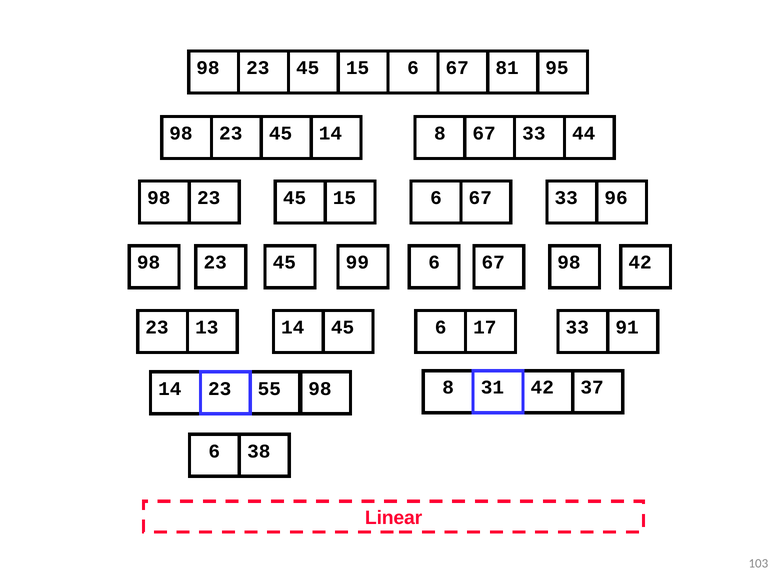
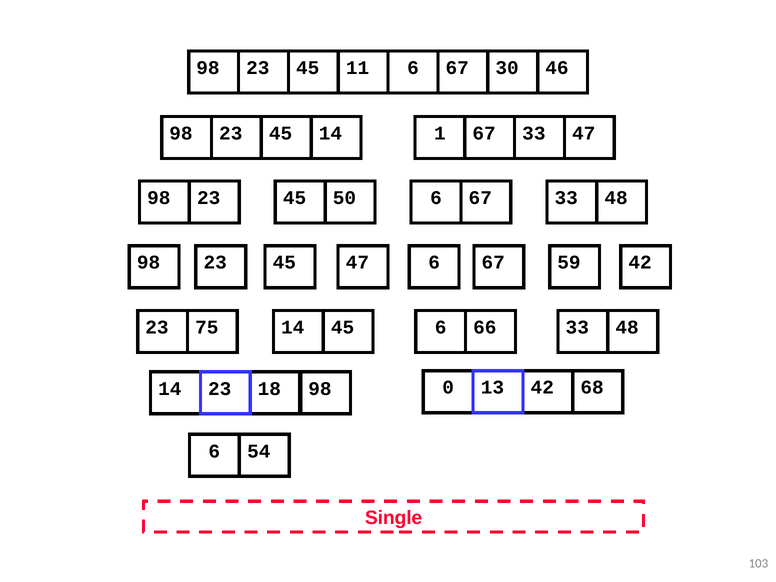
15: 15 -> 11 (358, 68)
81: 81 -> 30 (507, 68)
95: 95 -> 46 (557, 68)
14 8: 8 -> 1 (440, 133)
98 44: 44 -> 47 (584, 133)
15: 15 -> 50 (344, 198)
33 96: 96 -> 48 (616, 198)
45 99: 99 -> 47 (357, 263)
6 98: 98 -> 59 (569, 263)
13: 13 -> 75 (207, 327)
17: 17 -> 66 (485, 327)
6 91: 91 -> 48 (627, 327)
55: 55 -> 18 (269, 389)
98 8: 8 -> 0 (448, 388)
31: 31 -> 13 (492, 388)
37: 37 -> 68 (592, 388)
38: 38 -> 54 (259, 451)
Linear: Linear -> Single (394, 518)
